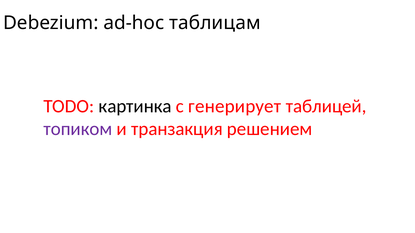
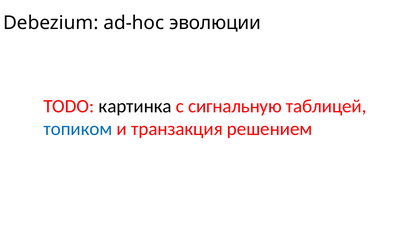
таблицам: таблицам -> эволюции (215, 23)
генерирует: генерирует -> сигнальную (235, 106)
топиком colour: purple -> blue (78, 129)
